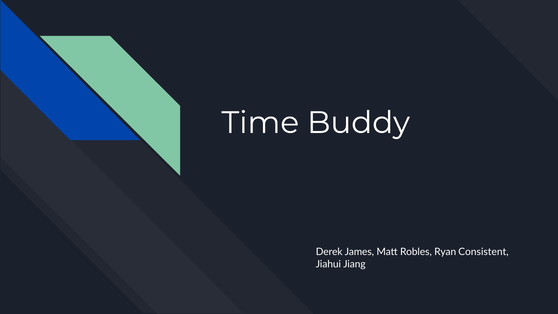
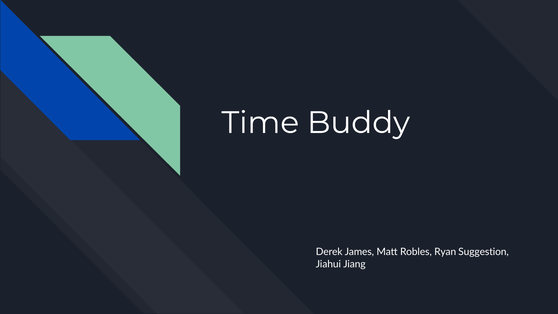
Consistent: Consistent -> Suggestion (484, 252)
